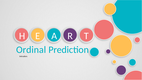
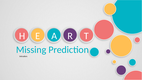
Ordinal: Ordinal -> Missing (31, 50)
